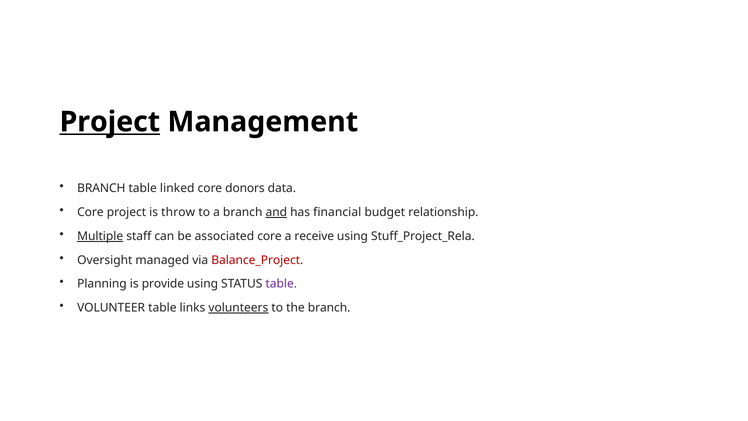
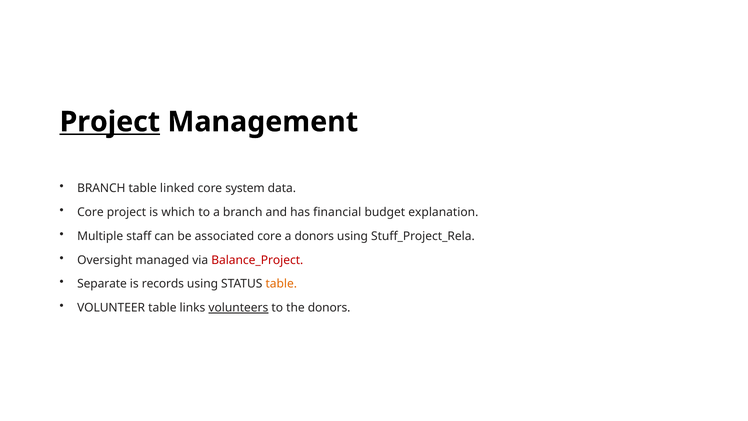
donors: donors -> system (245, 188)
throw: throw -> which (178, 212)
and underline: present -> none (276, 212)
relationship: relationship -> explanation (443, 212)
Multiple underline: present -> none (100, 236)
a receive: receive -> donors (314, 236)
Planning: Planning -> Separate (102, 284)
provide: provide -> records (163, 284)
table colour: purple -> orange (281, 284)
the branch: branch -> donors (329, 308)
